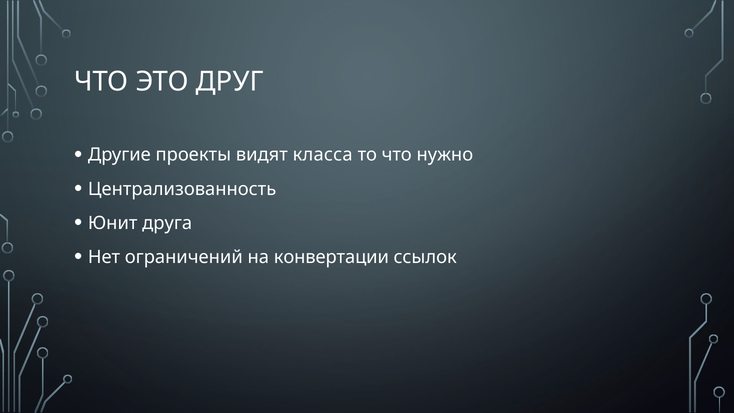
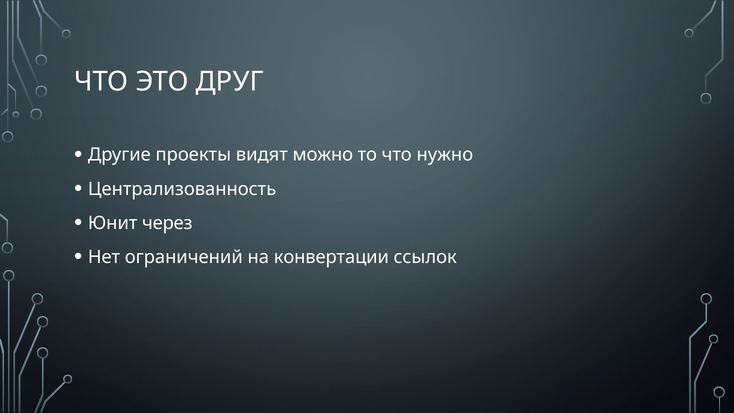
класса: класса -> можно (323, 155)
друга: друга -> через (167, 223)
